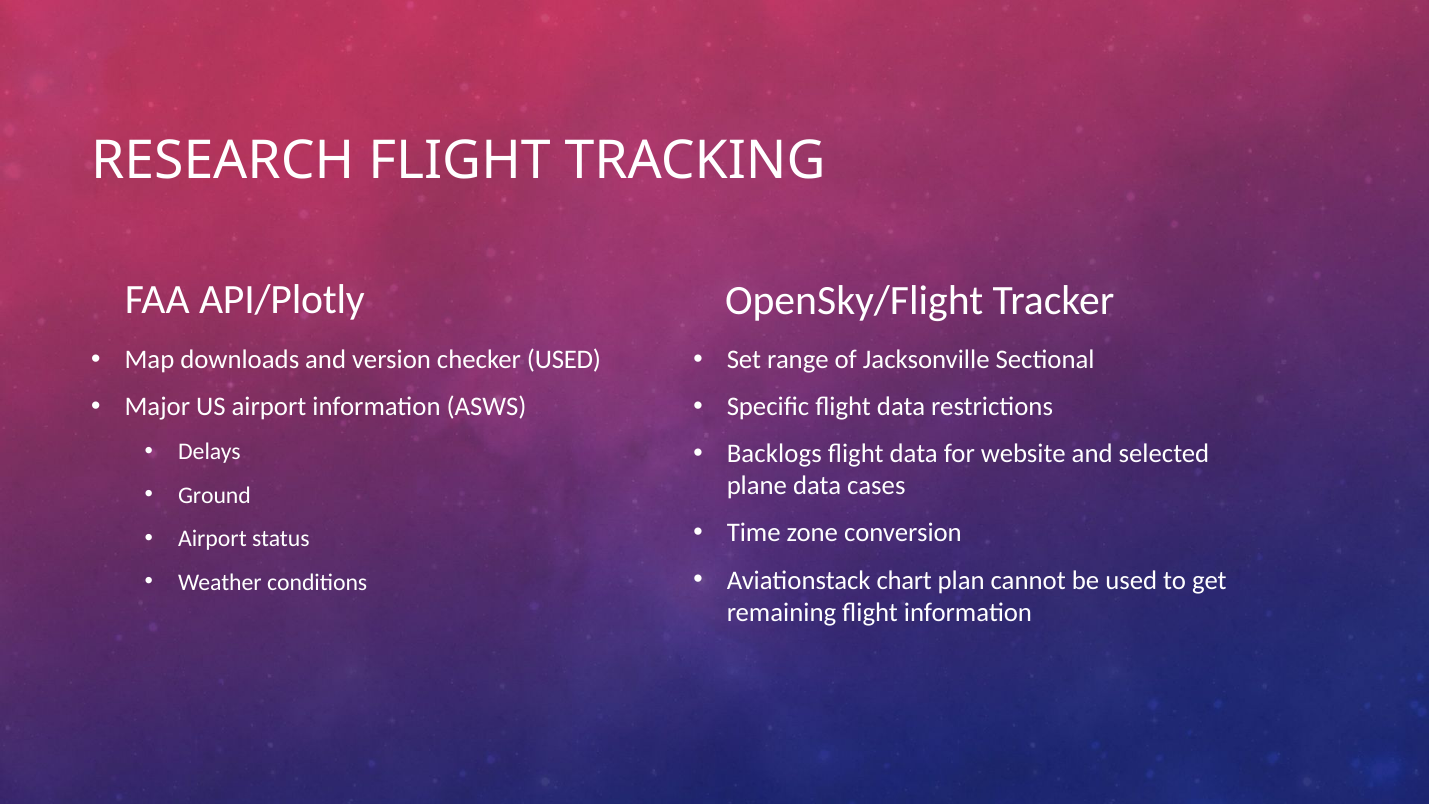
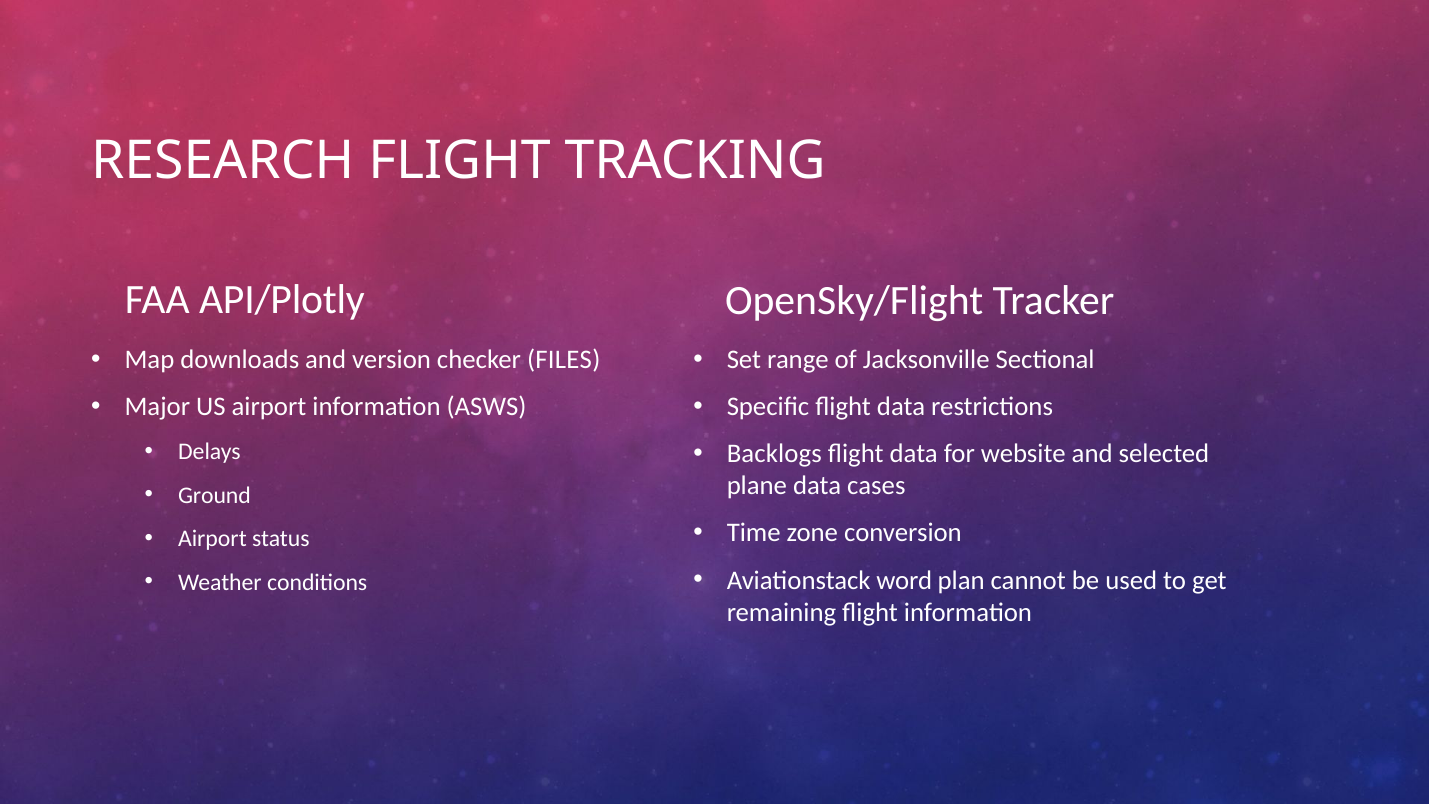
checker USED: USED -> FILES (564, 360)
chart: chart -> word (904, 580)
